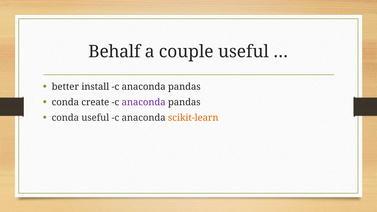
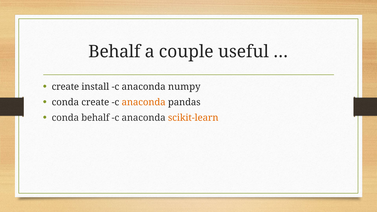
better: better -> create (65, 87)
install c anaconda pandas: pandas -> numpy (184, 87)
anaconda colour: purple -> orange (144, 102)
conda useful: useful -> behalf (95, 118)
